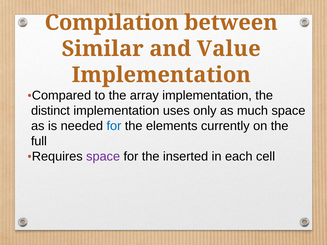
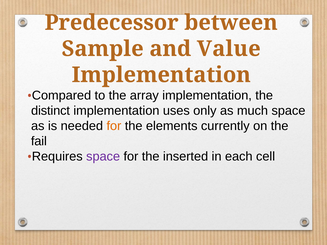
Compilation: Compilation -> Predecessor (112, 23)
Similar: Similar -> Sample (103, 49)
for colour: blue -> orange (114, 126)
full: full -> fail (39, 141)
